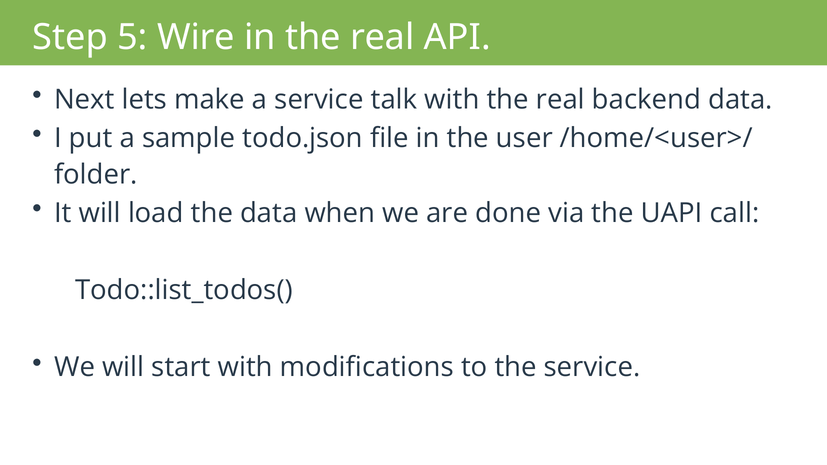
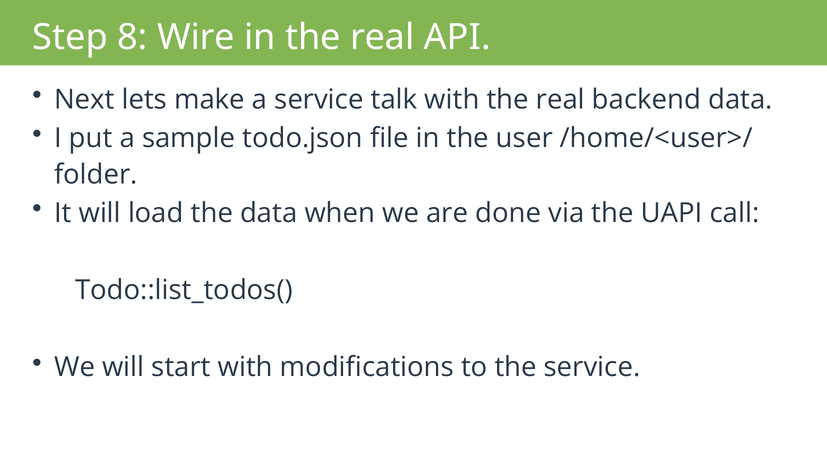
5: 5 -> 8 (132, 37)
